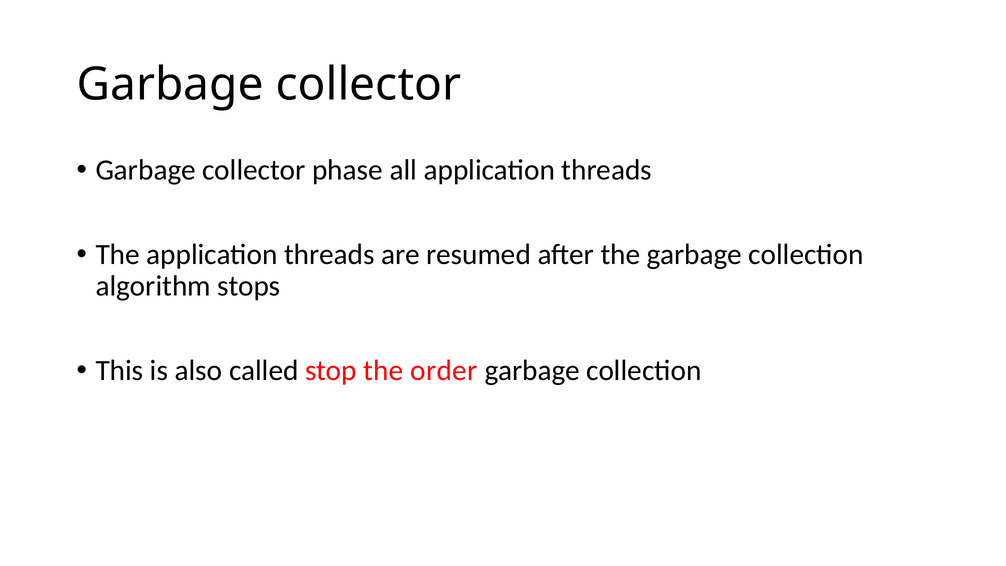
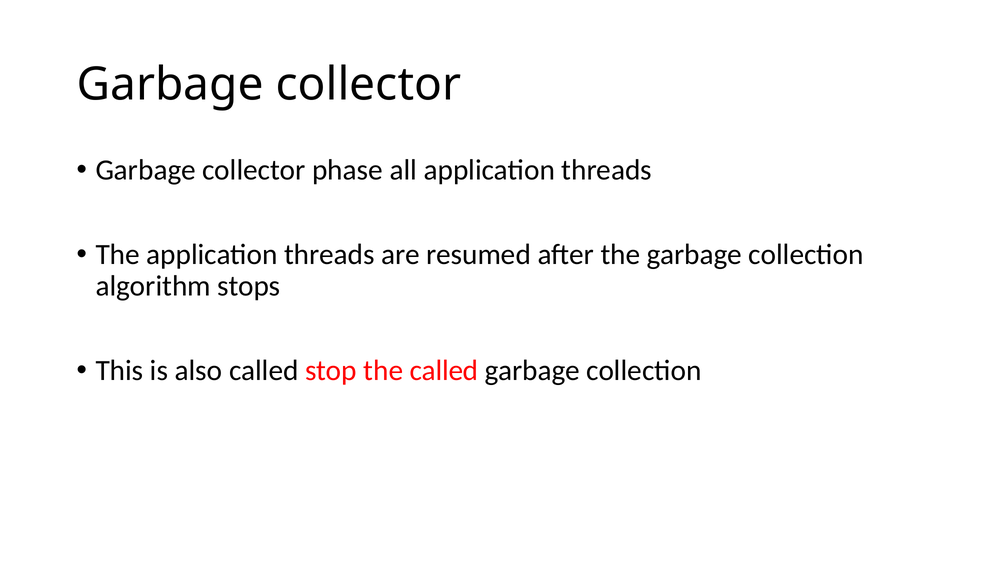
the order: order -> called (444, 371)
